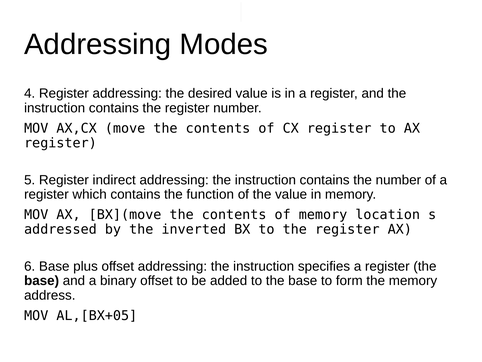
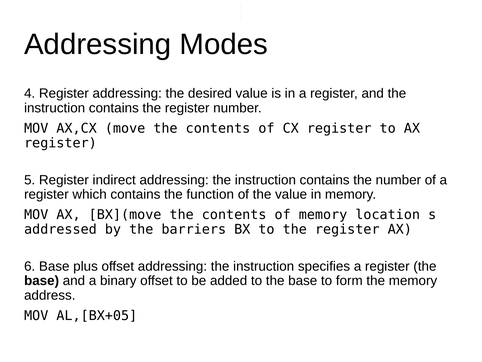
inverted: inverted -> barriers (194, 229)
